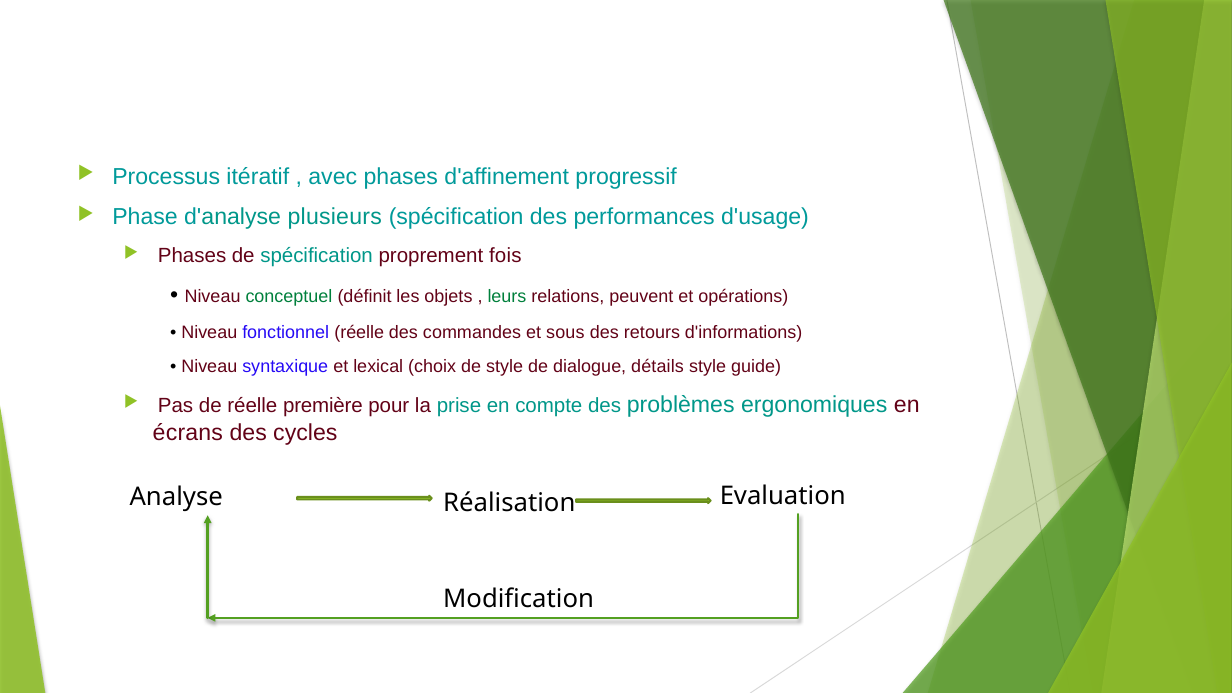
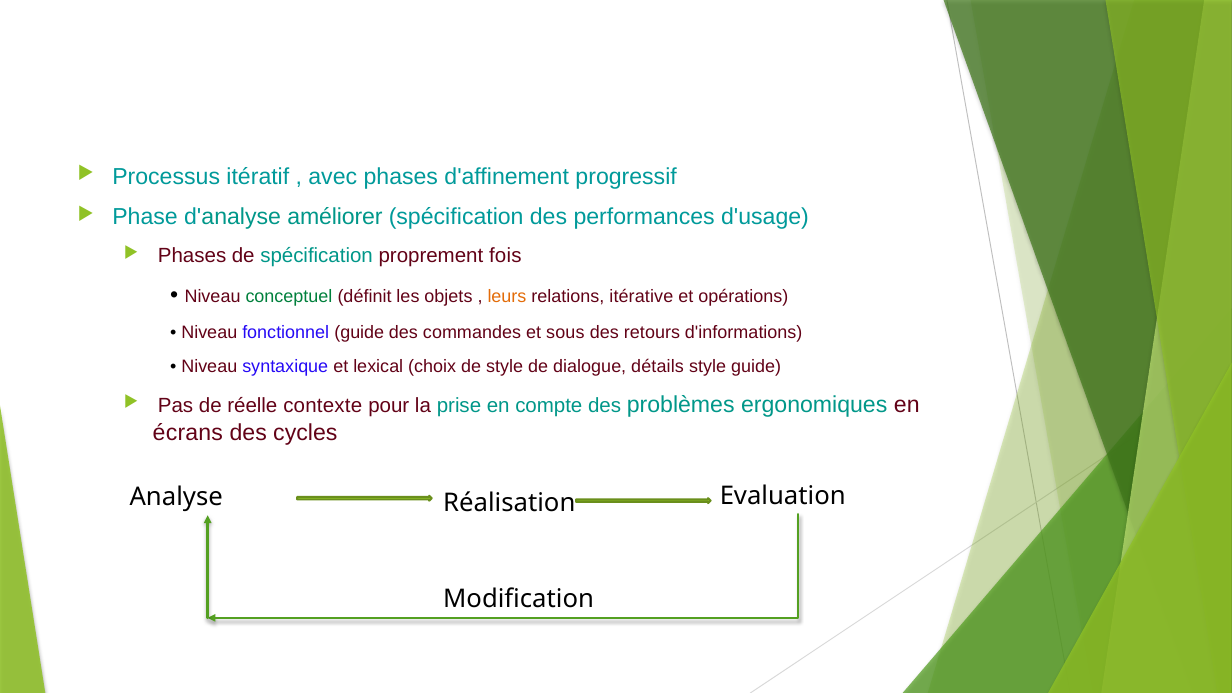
plusieurs: plusieurs -> améliorer (335, 217)
leurs colour: green -> orange (507, 297)
peuvent: peuvent -> itérative (641, 297)
fonctionnel réelle: réelle -> guide (359, 332)
première: première -> contexte (323, 406)
